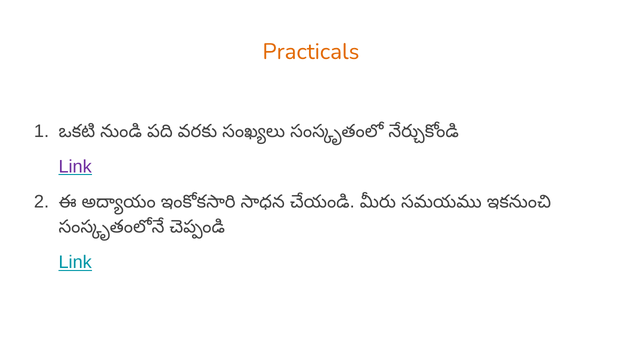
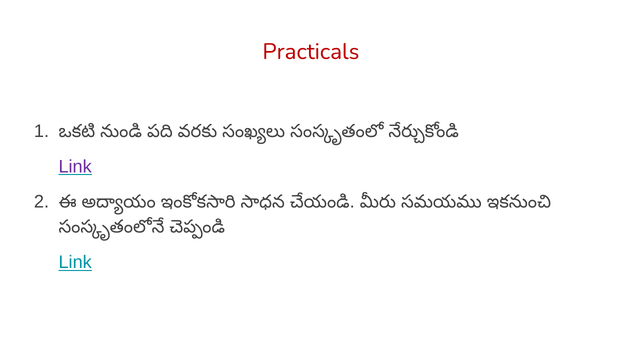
Practicals colour: orange -> red (311, 52)
